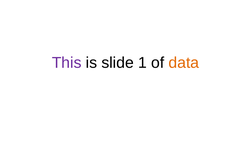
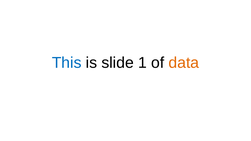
This colour: purple -> blue (67, 63)
